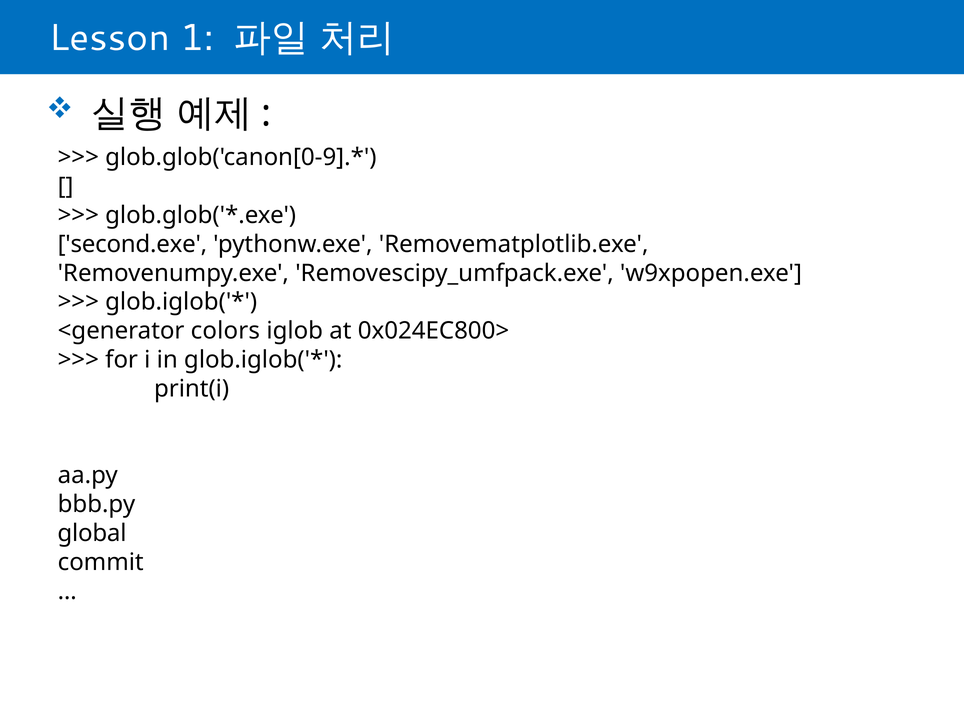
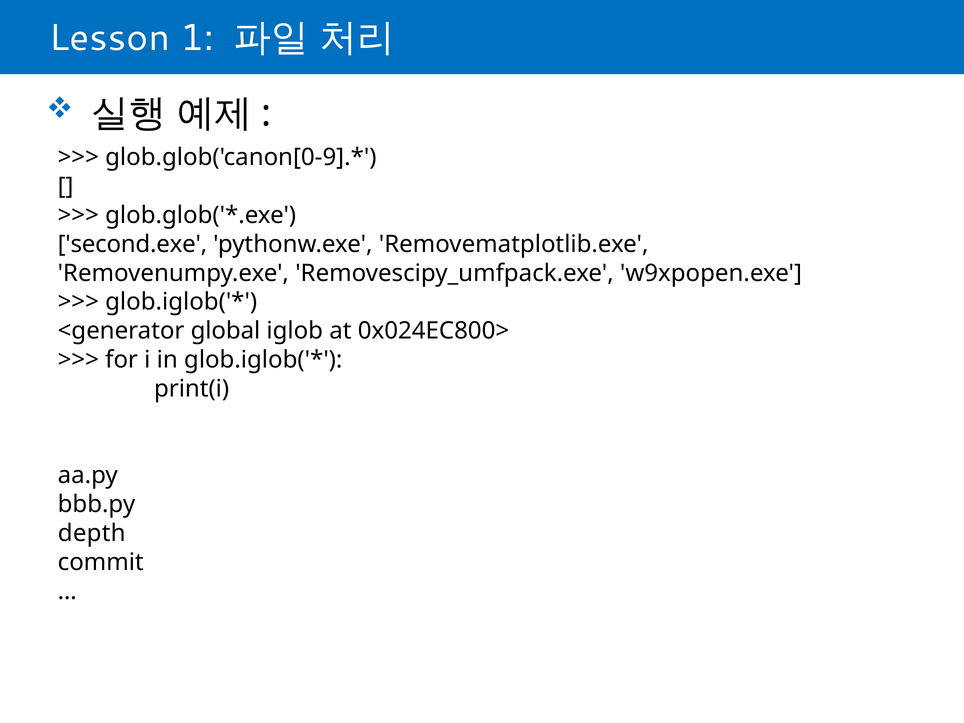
colors: colors -> global (225, 331)
global: global -> depth (92, 533)
